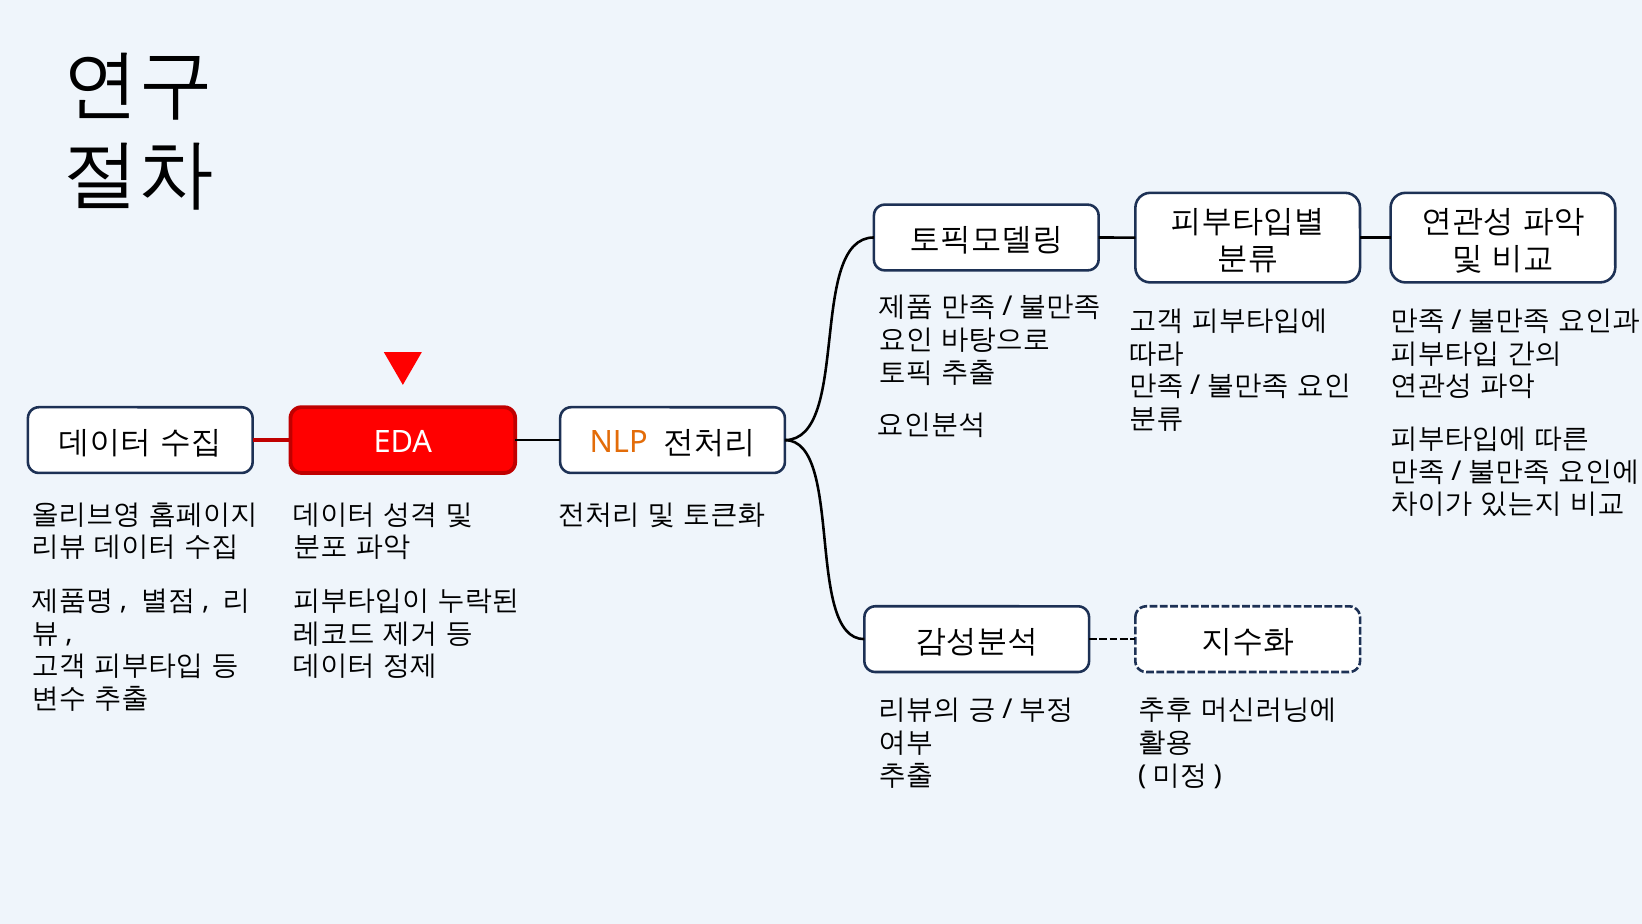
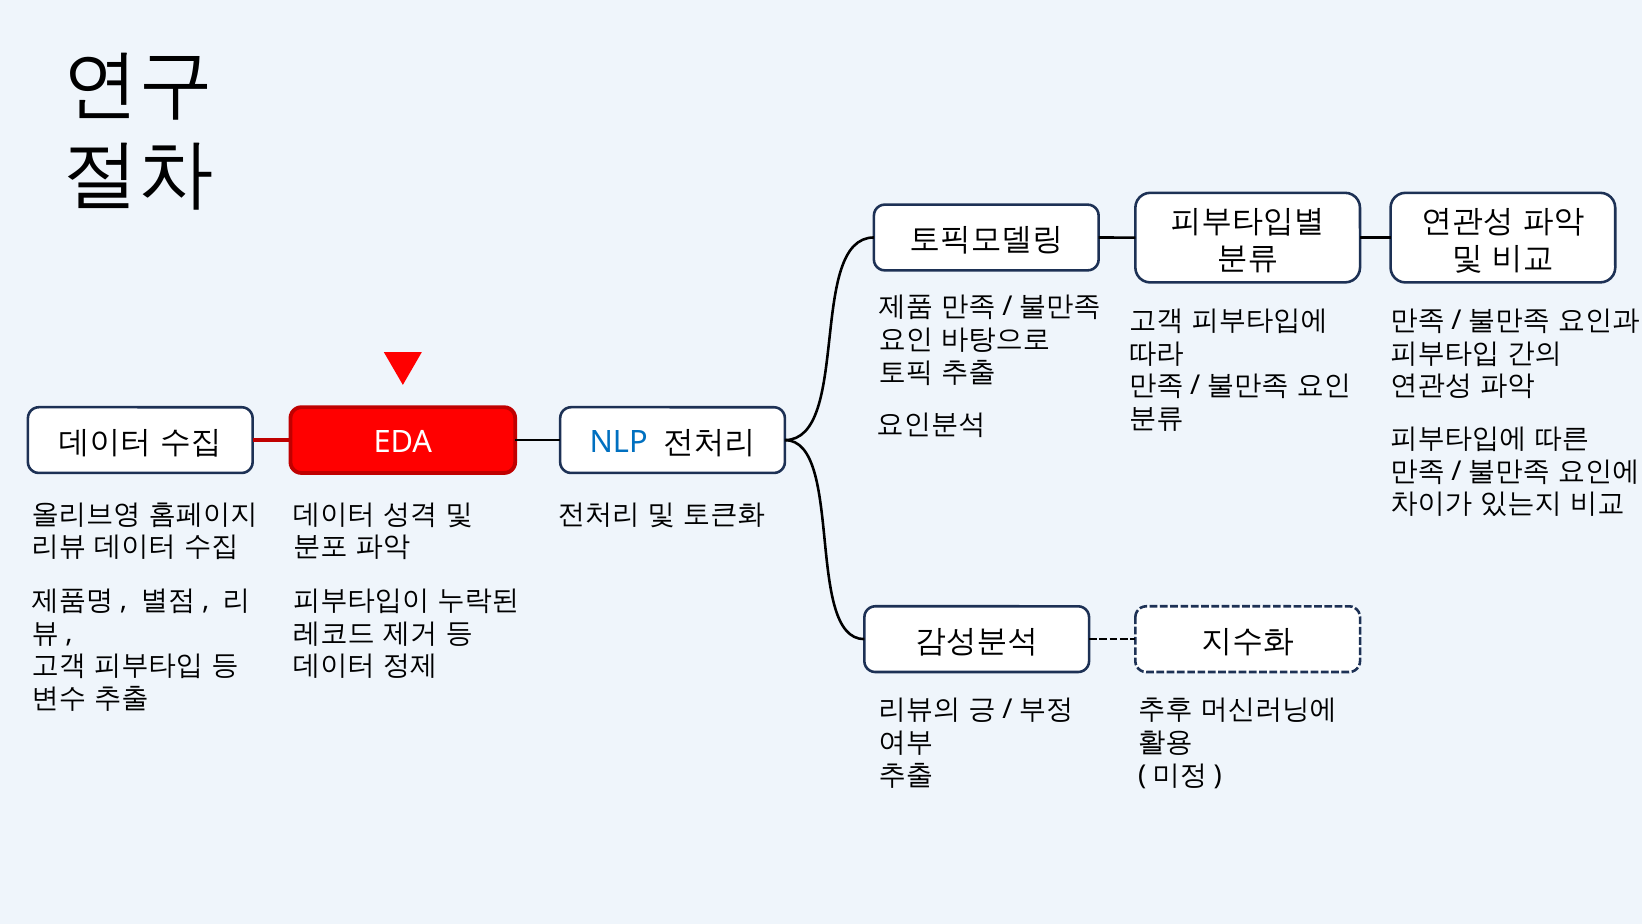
NLP colour: orange -> blue (619, 442)
